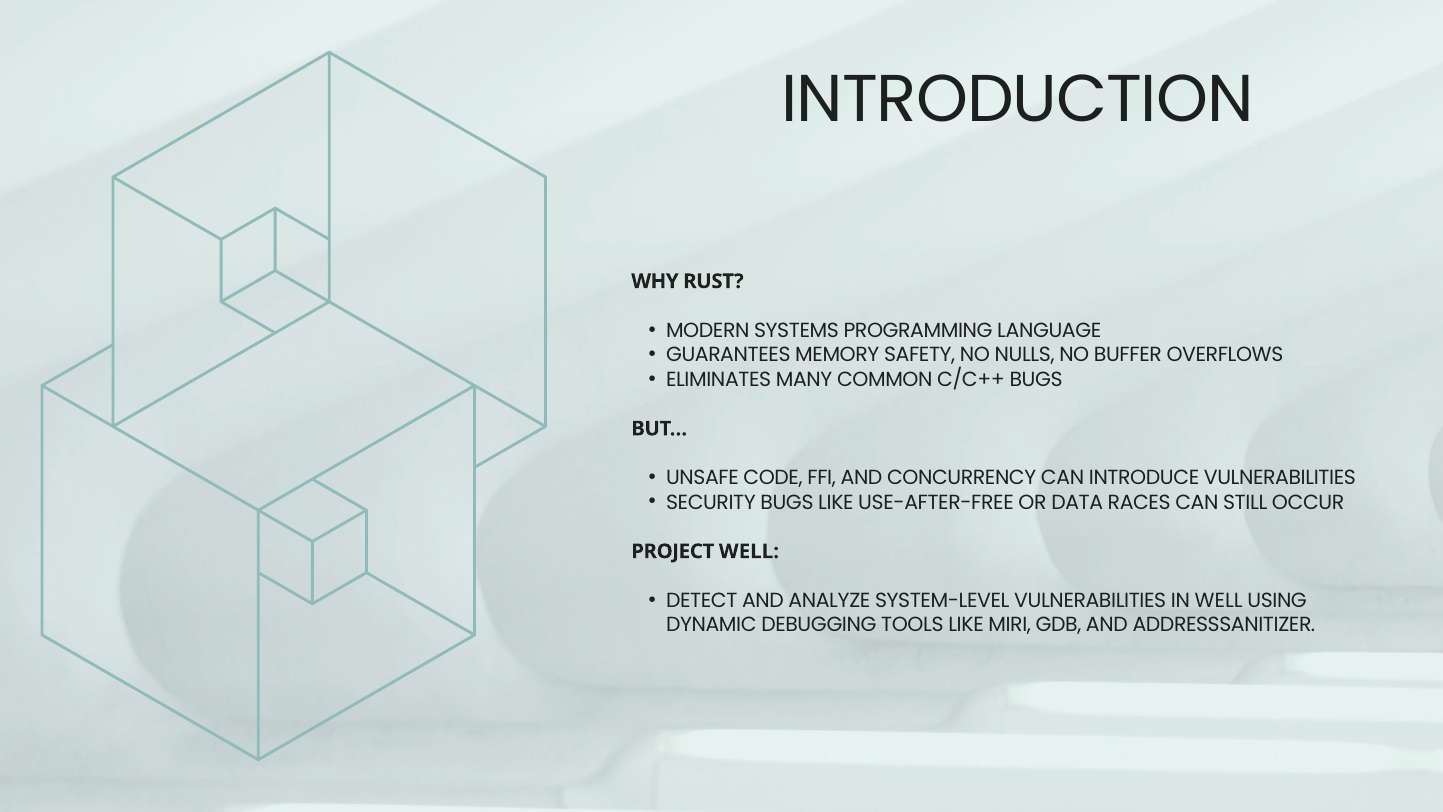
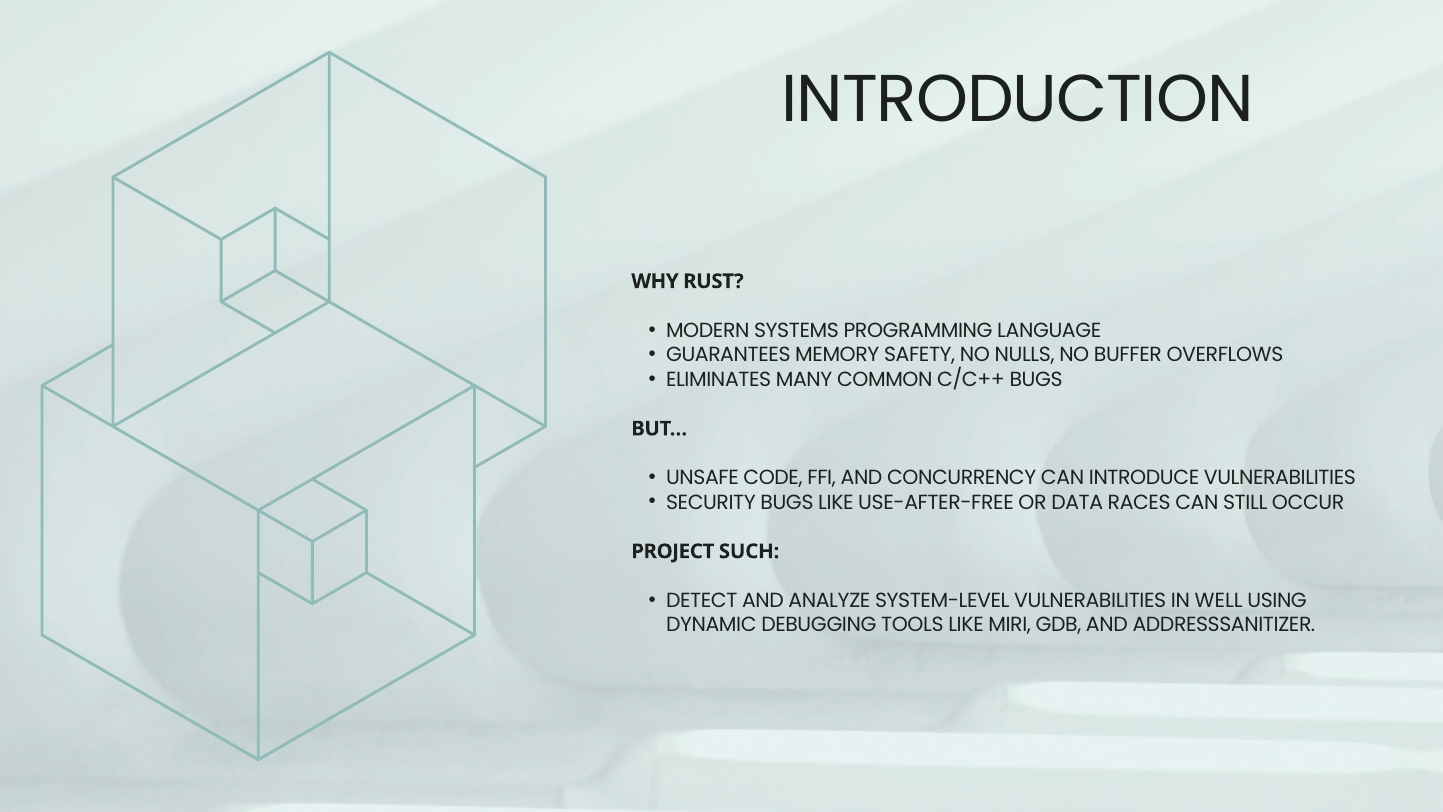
PROJECT WELL: WELL -> SUCH (749, 551)
